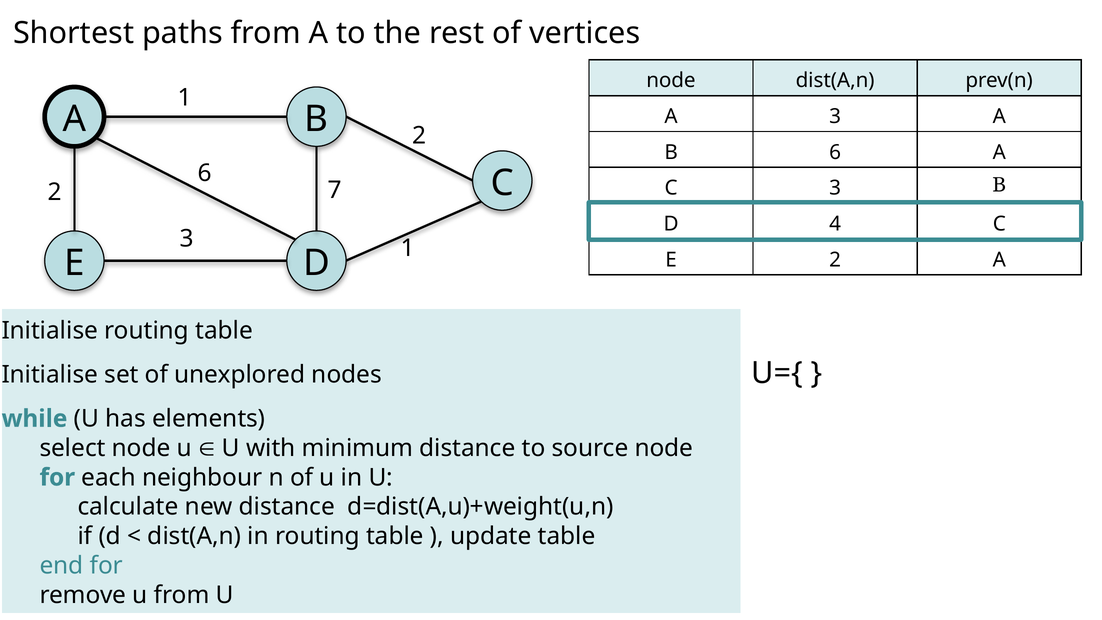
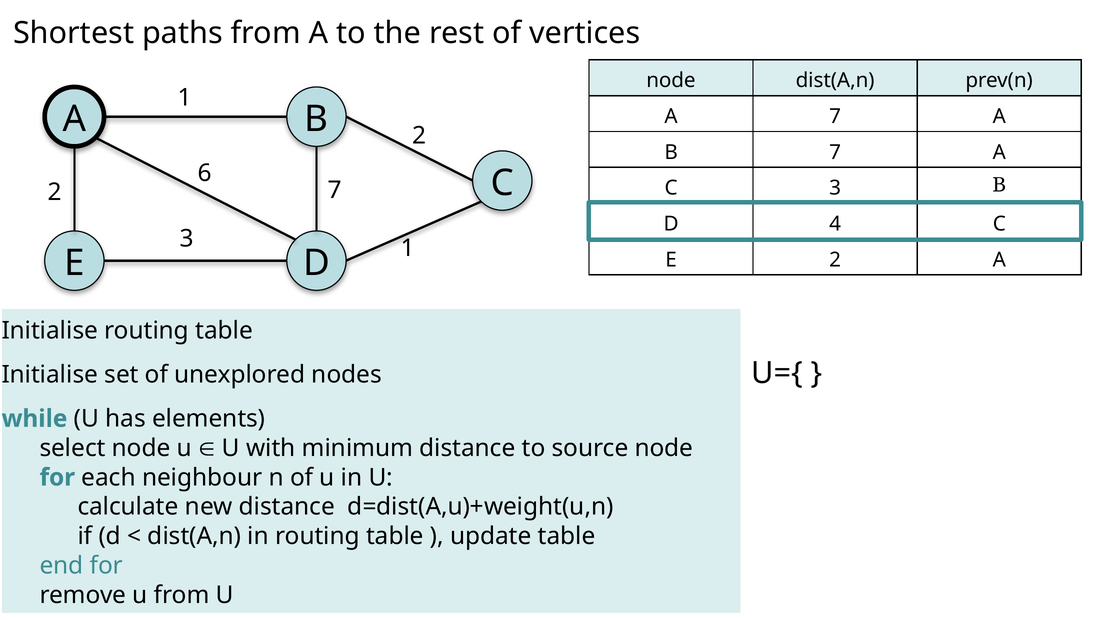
A 3: 3 -> 7 (835, 116)
B 6: 6 -> 7 (835, 152)
